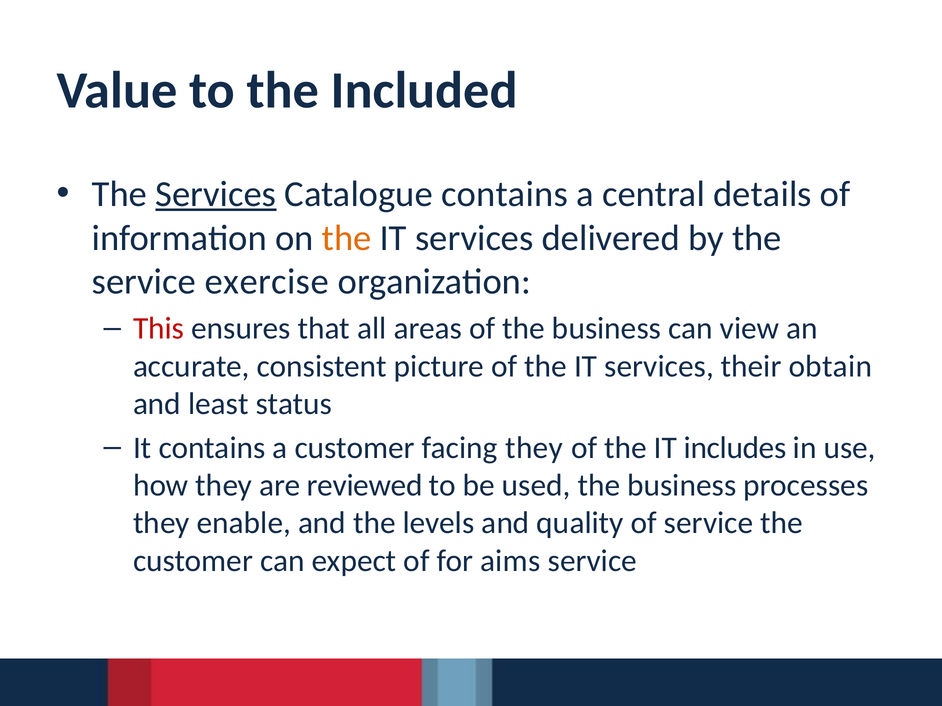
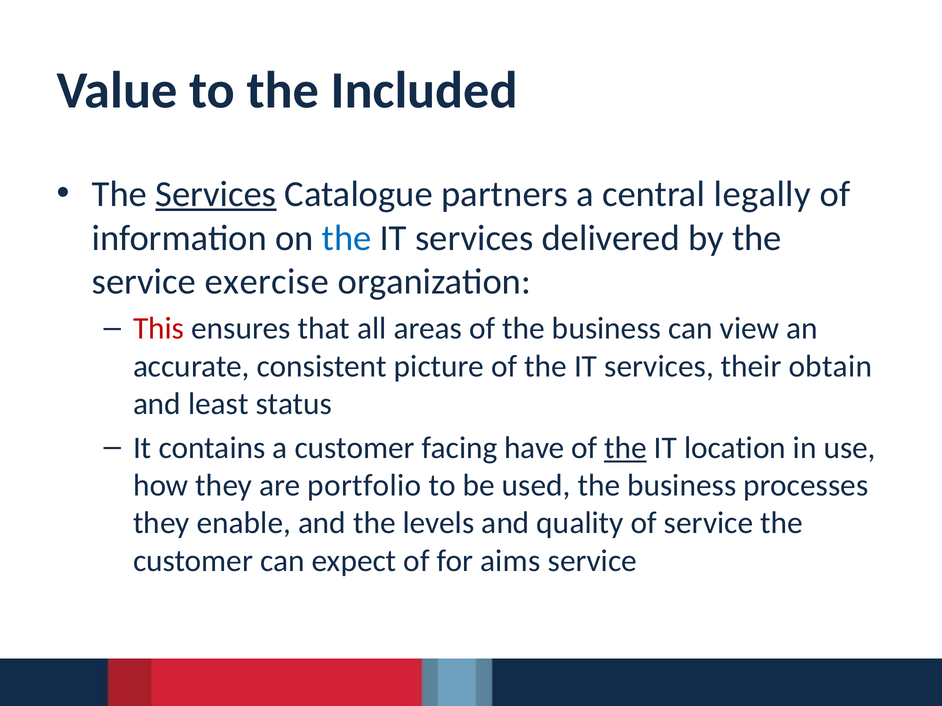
Catalogue contains: contains -> partners (505, 194)
details: details -> legally (762, 194)
the colour: orange -> blue (347, 238)
facing they: they -> have (534, 448)
the underline: none -> present (625, 448)
includes: includes -> location (735, 448)
reviewed: reviewed -> portfolio (364, 486)
